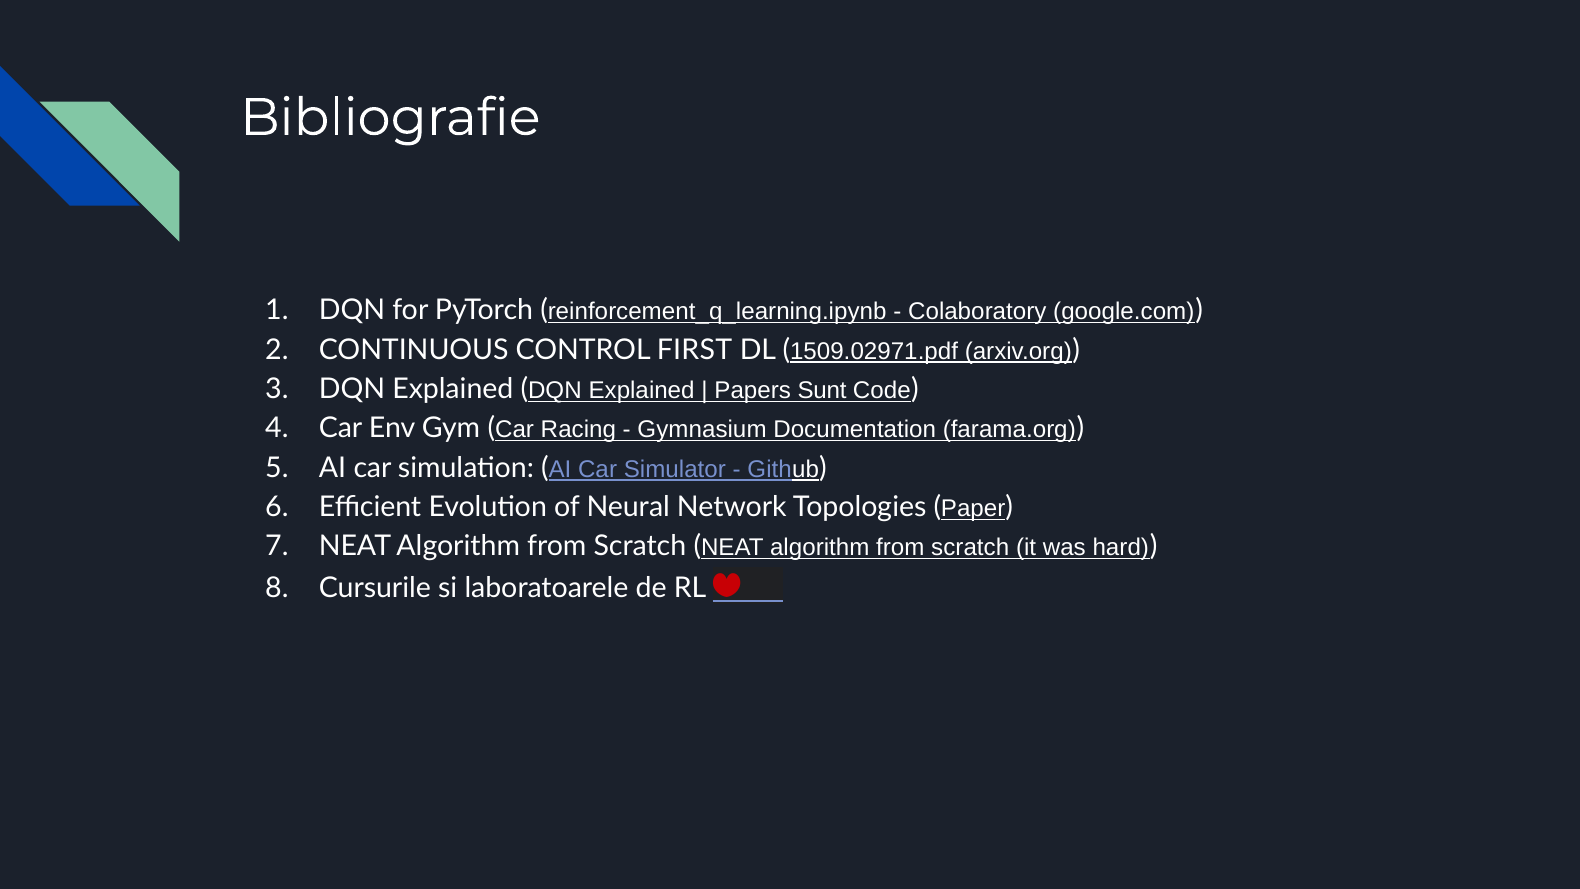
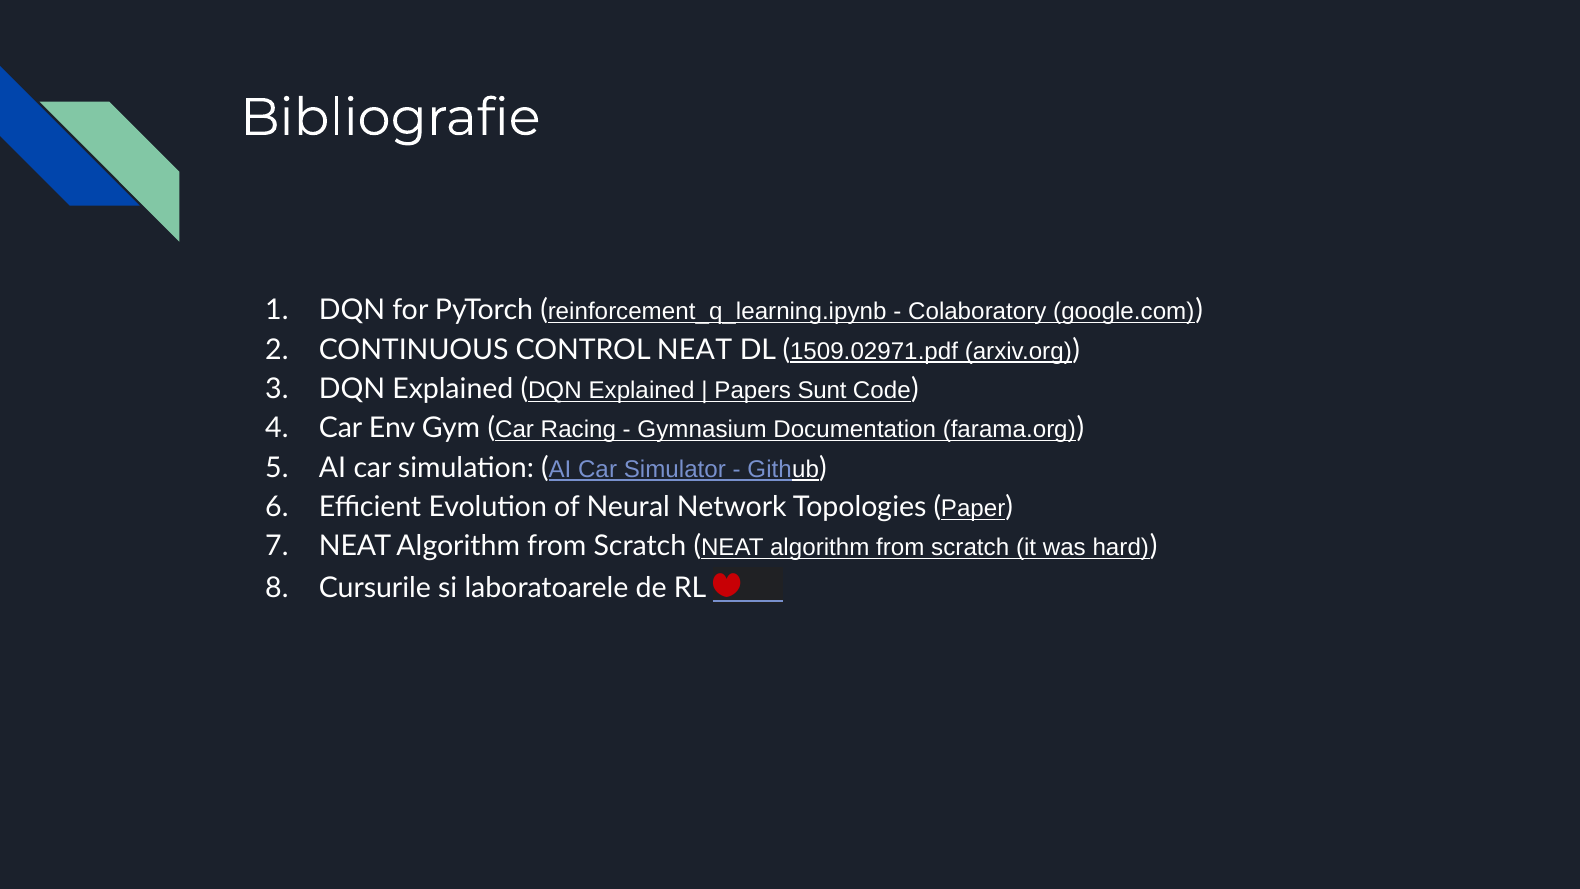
CONTROL FIRST: FIRST -> NEAT (695, 350)
